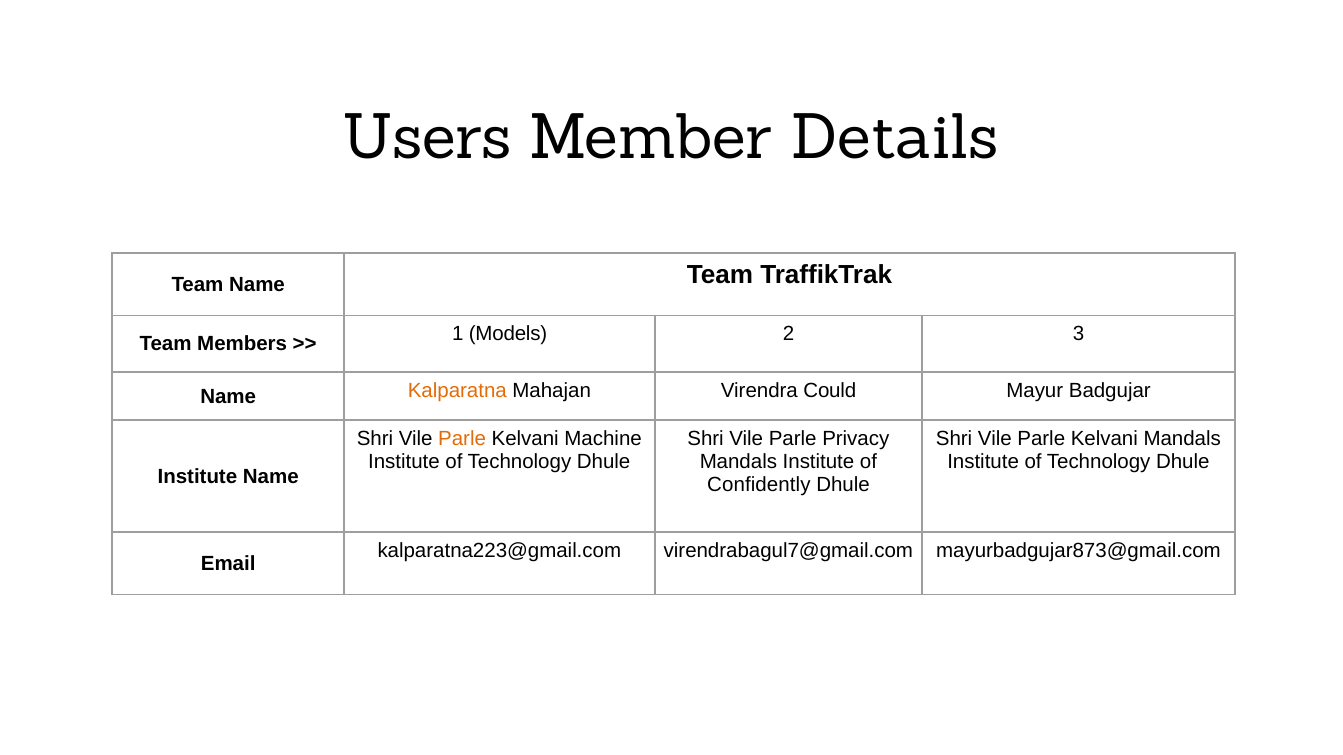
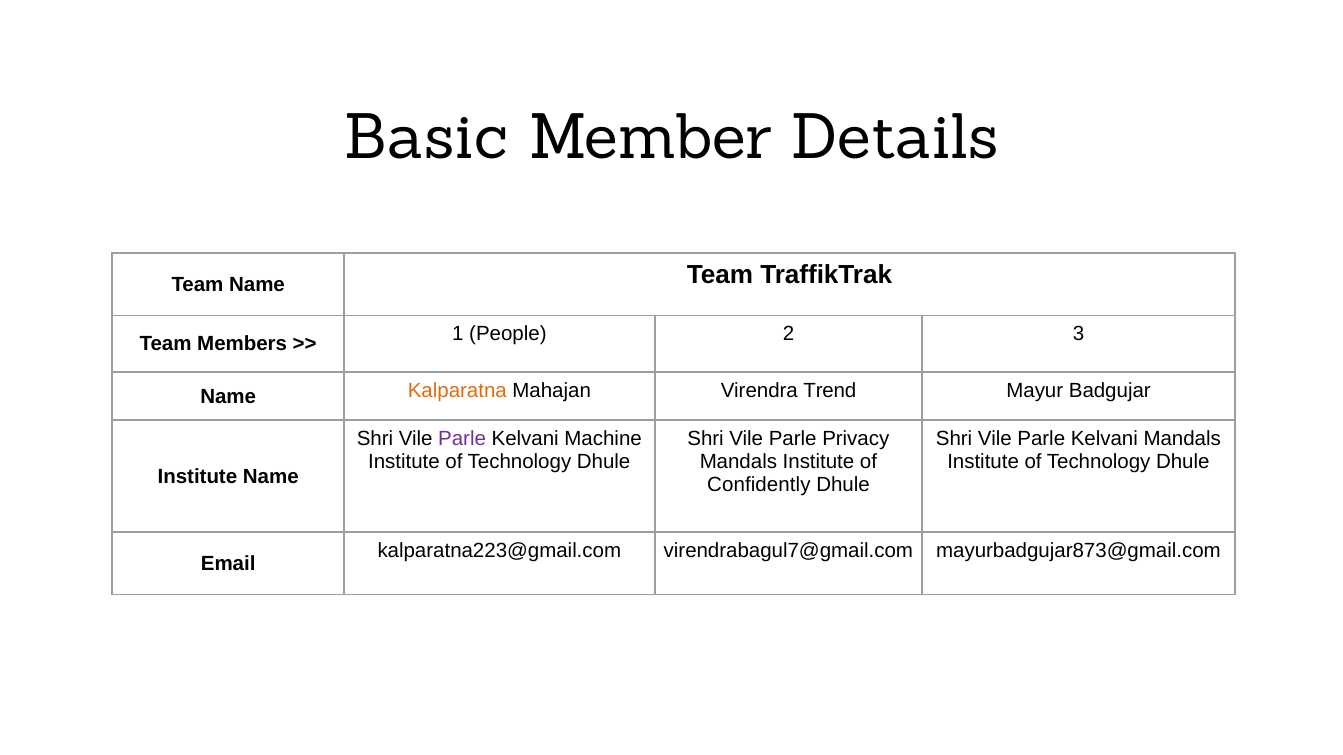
Users: Users -> Basic (427, 138)
Models: Models -> People (508, 334)
Could: Could -> Trend (830, 391)
Parle colour: orange -> purple (462, 439)
